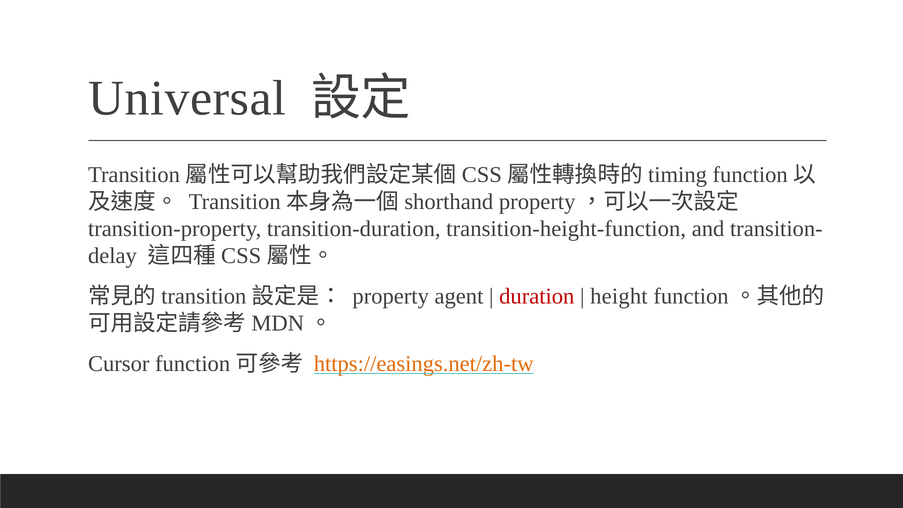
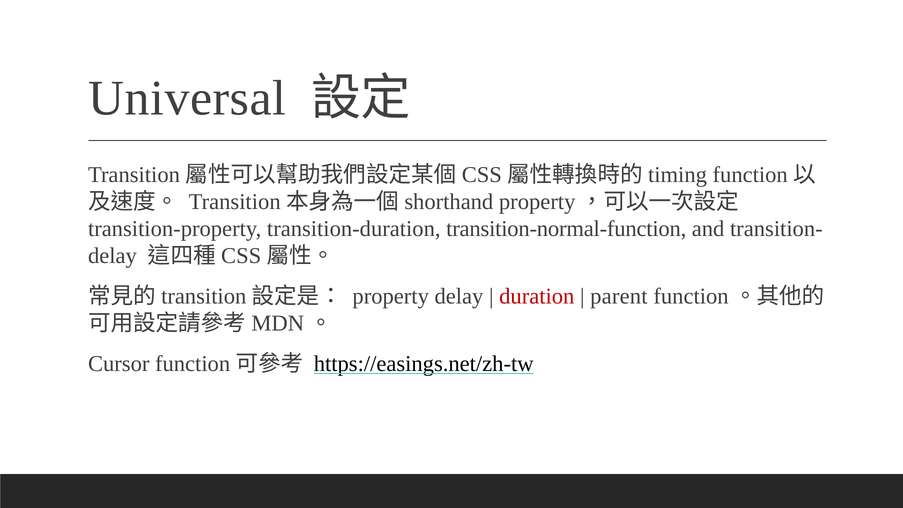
transition-height-function: transition-height-function -> transition-normal-function (566, 229)
property agent: agent -> delay (459, 296)
height: height -> parent (619, 296)
https://easings.net/zh-tw colour: orange -> black (424, 364)
